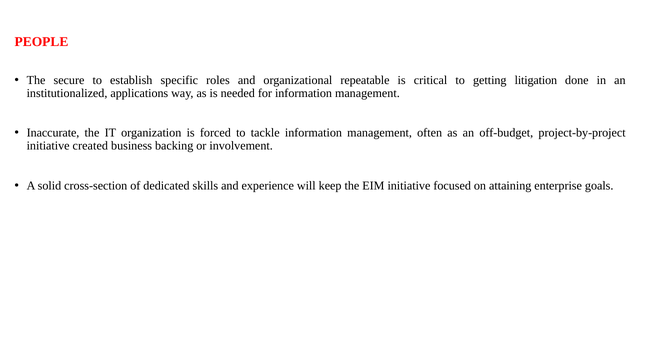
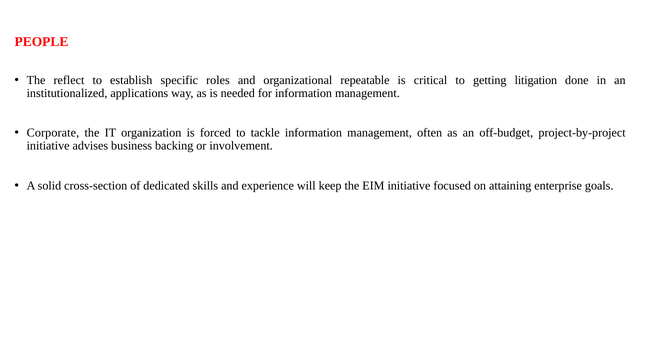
secure: secure -> reflect (69, 80)
Inaccurate: Inaccurate -> Corporate (53, 133)
created: created -> advises (90, 146)
